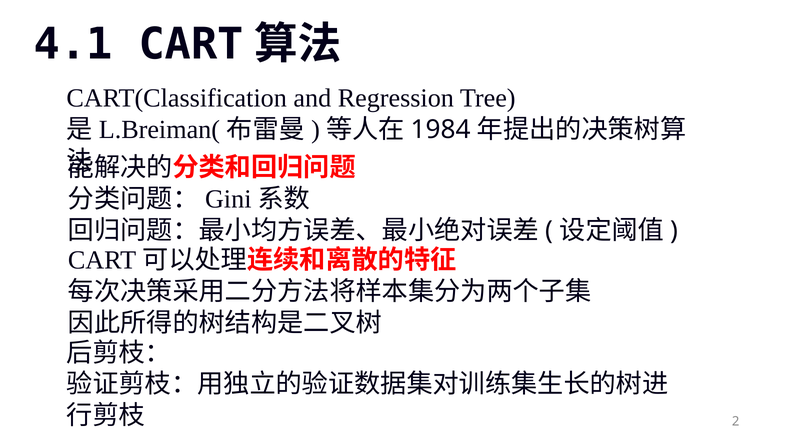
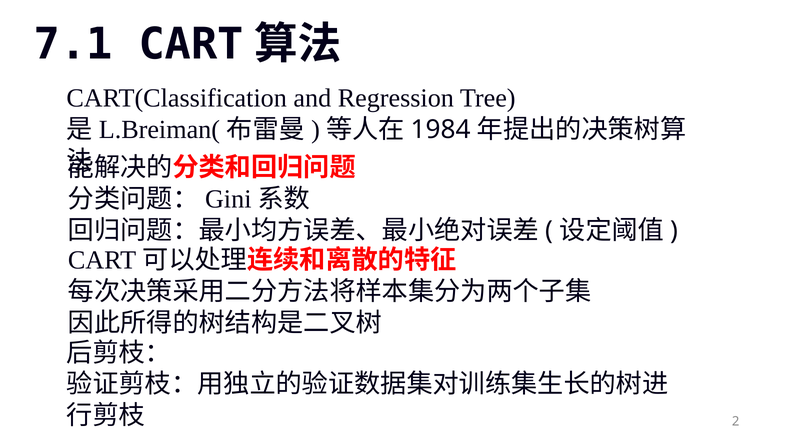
4.1: 4.1 -> 7.1 (73, 44)
